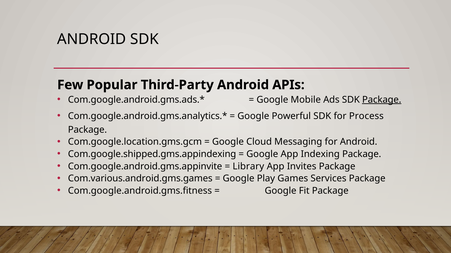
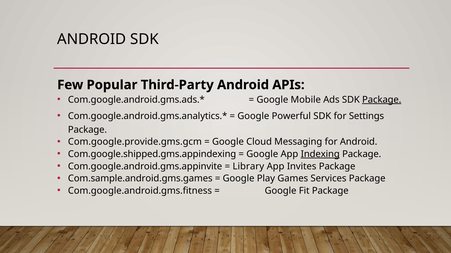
Process: Process -> Settings (366, 116)
Com.google.location.gms.gcm: Com.google.location.gms.gcm -> Com.google.provide.gms.gcm (135, 142)
Indexing underline: none -> present (320, 154)
Com.various.android.gms.games: Com.various.android.gms.games -> Com.sample.android.gms.games (140, 179)
